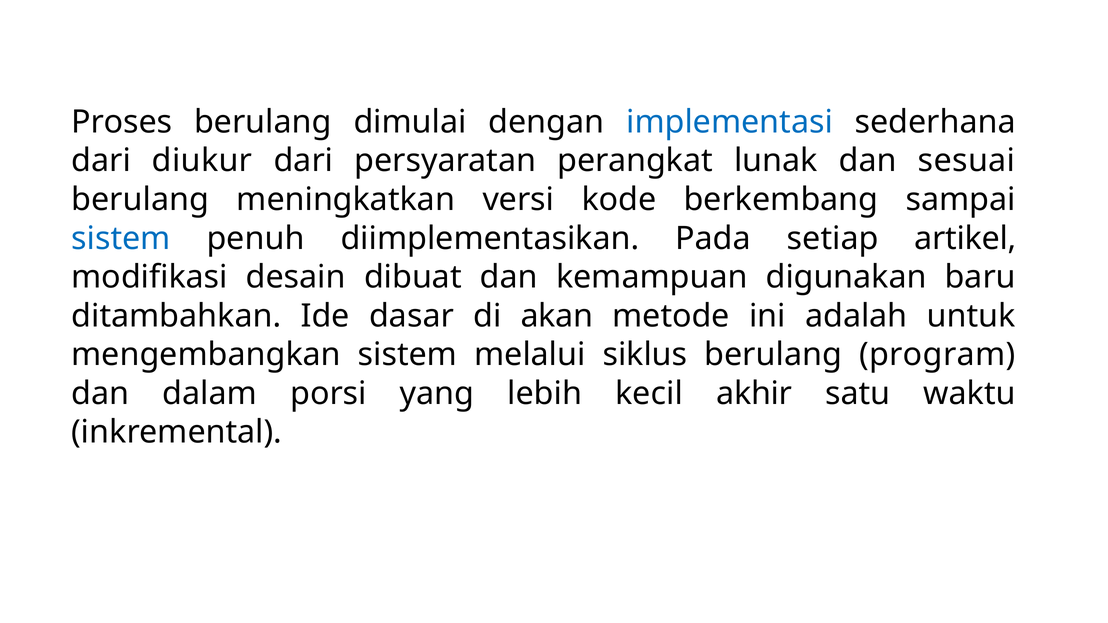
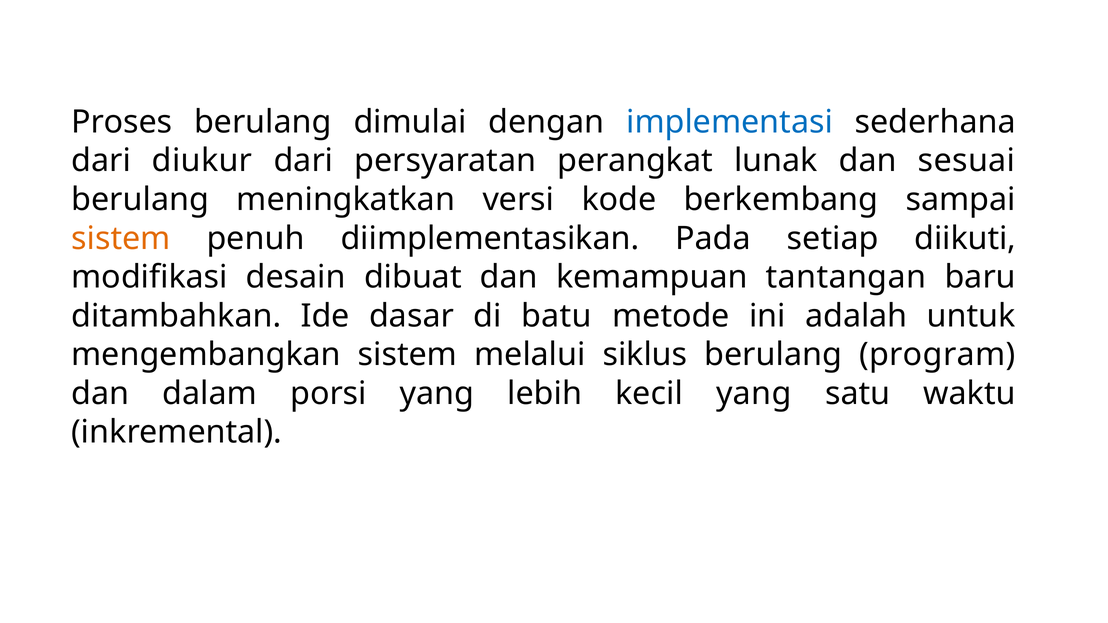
sistem colour: blue -> orange (121, 238)
artikel: artikel -> diikuti (965, 238)
digunakan: digunakan -> tantangan (846, 277)
akan: akan -> batu (557, 316)
kecil akhir: akhir -> yang (754, 394)
